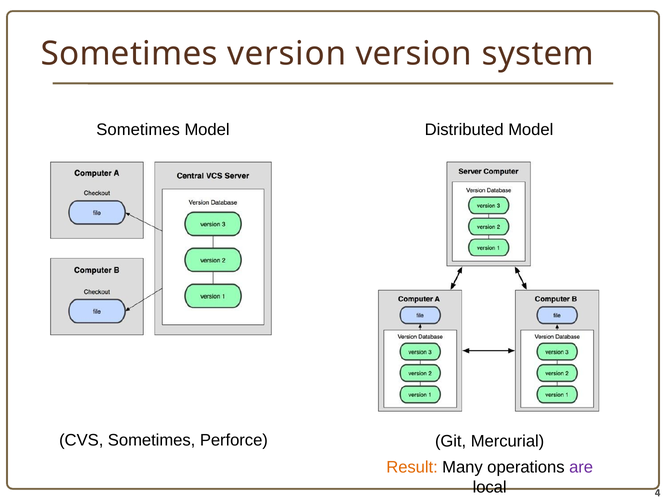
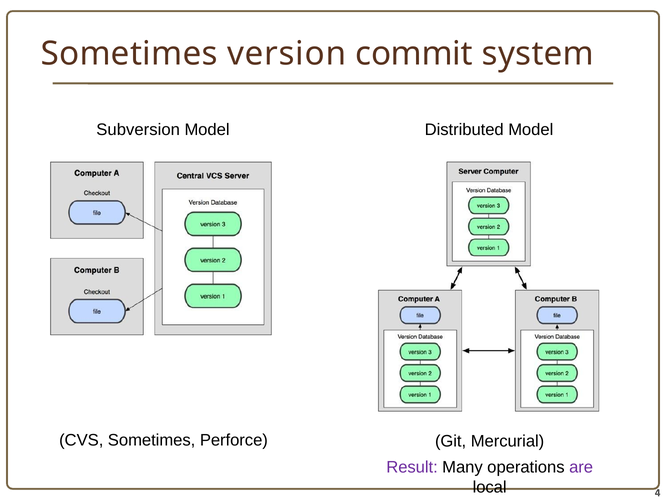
version version: version -> commit (414, 54)
Sometimes: Sometimes -> Subversion (138, 130)
Result colour: orange -> purple (412, 467)
